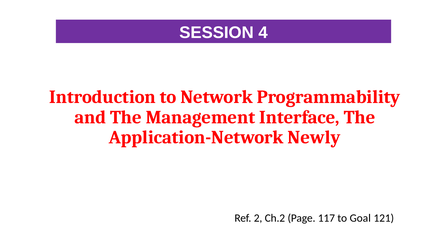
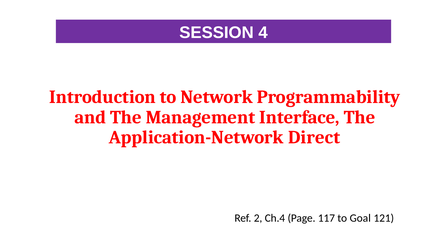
Newly: Newly -> Direct (314, 137)
Ch.2: Ch.2 -> Ch.4 (275, 218)
